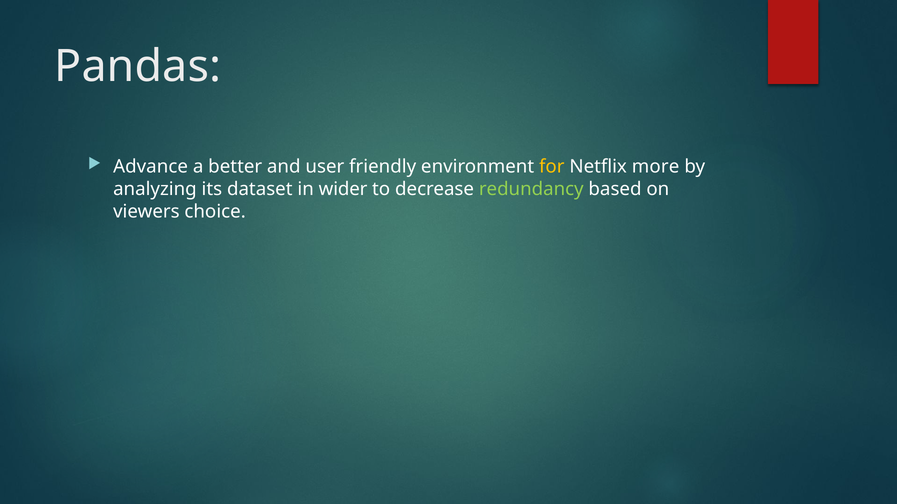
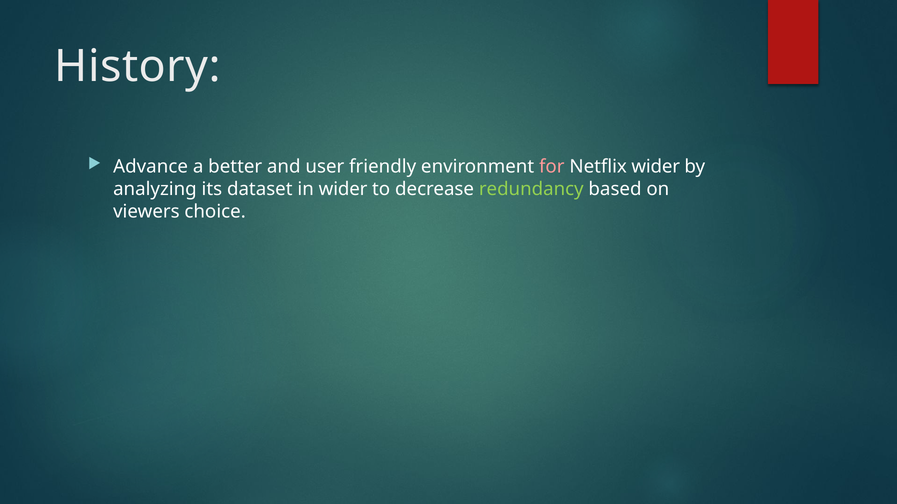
Pandas: Pandas -> History (138, 67)
for colour: yellow -> pink (552, 167)
Netflix more: more -> wider (656, 167)
